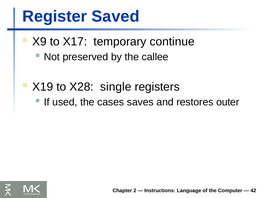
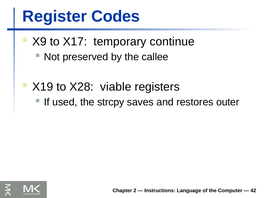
Saved: Saved -> Codes (116, 16)
single: single -> viable (116, 87)
cases: cases -> strcpy (111, 102)
